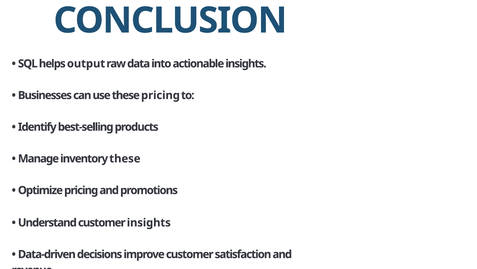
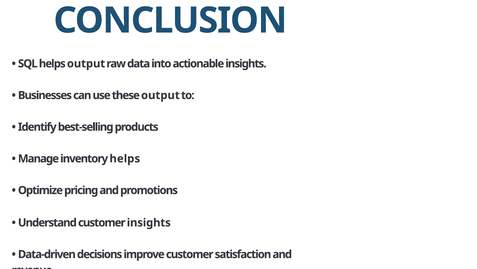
these pricing: pricing -> output (160, 95)
inventory these: these -> helps (125, 158)
